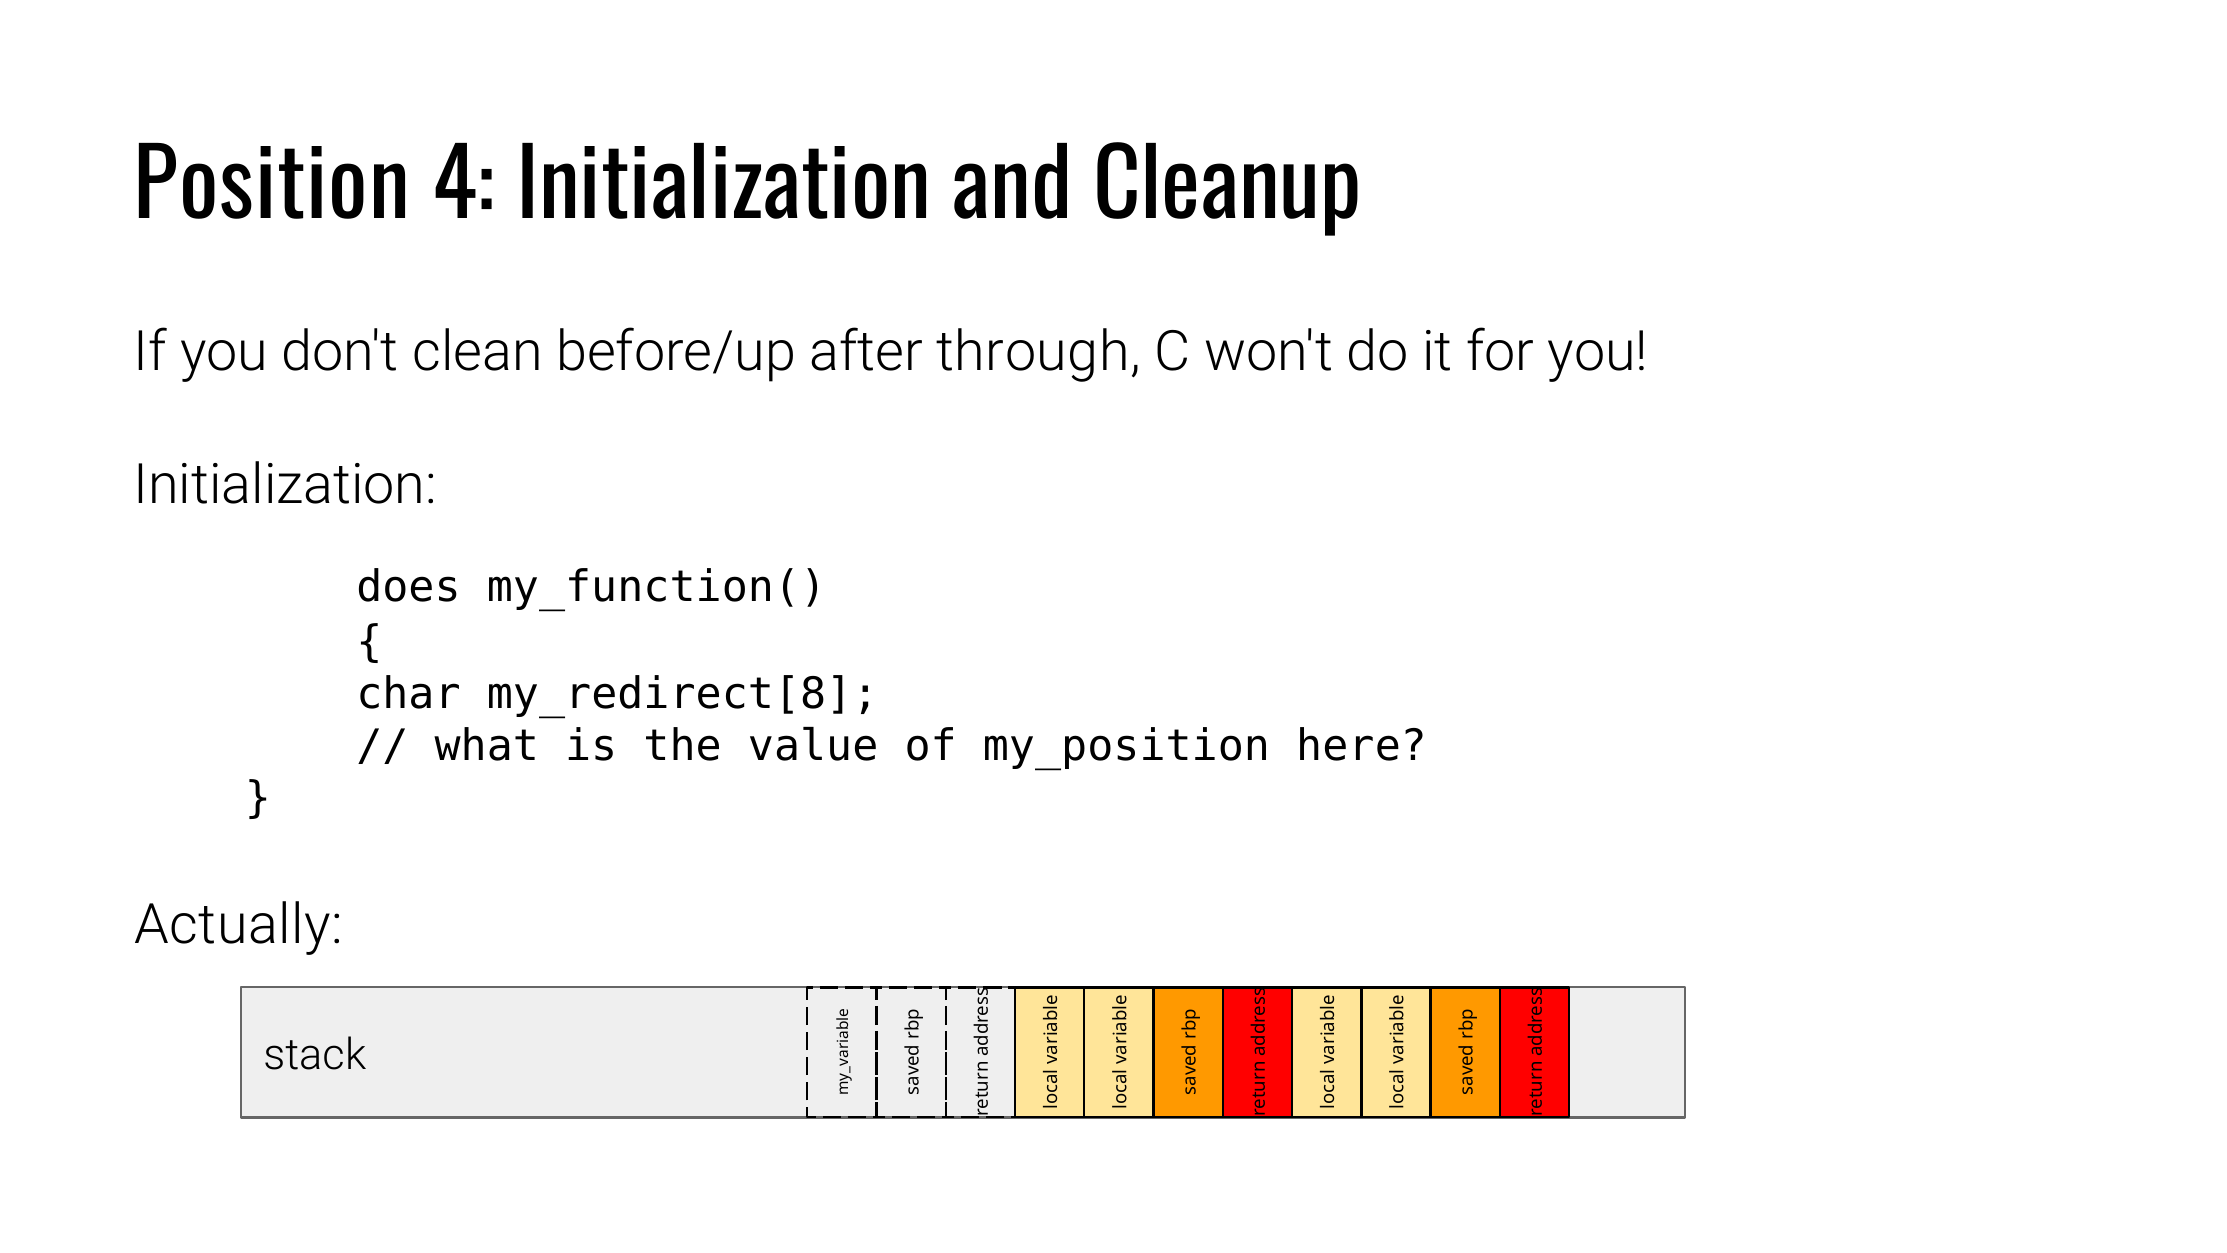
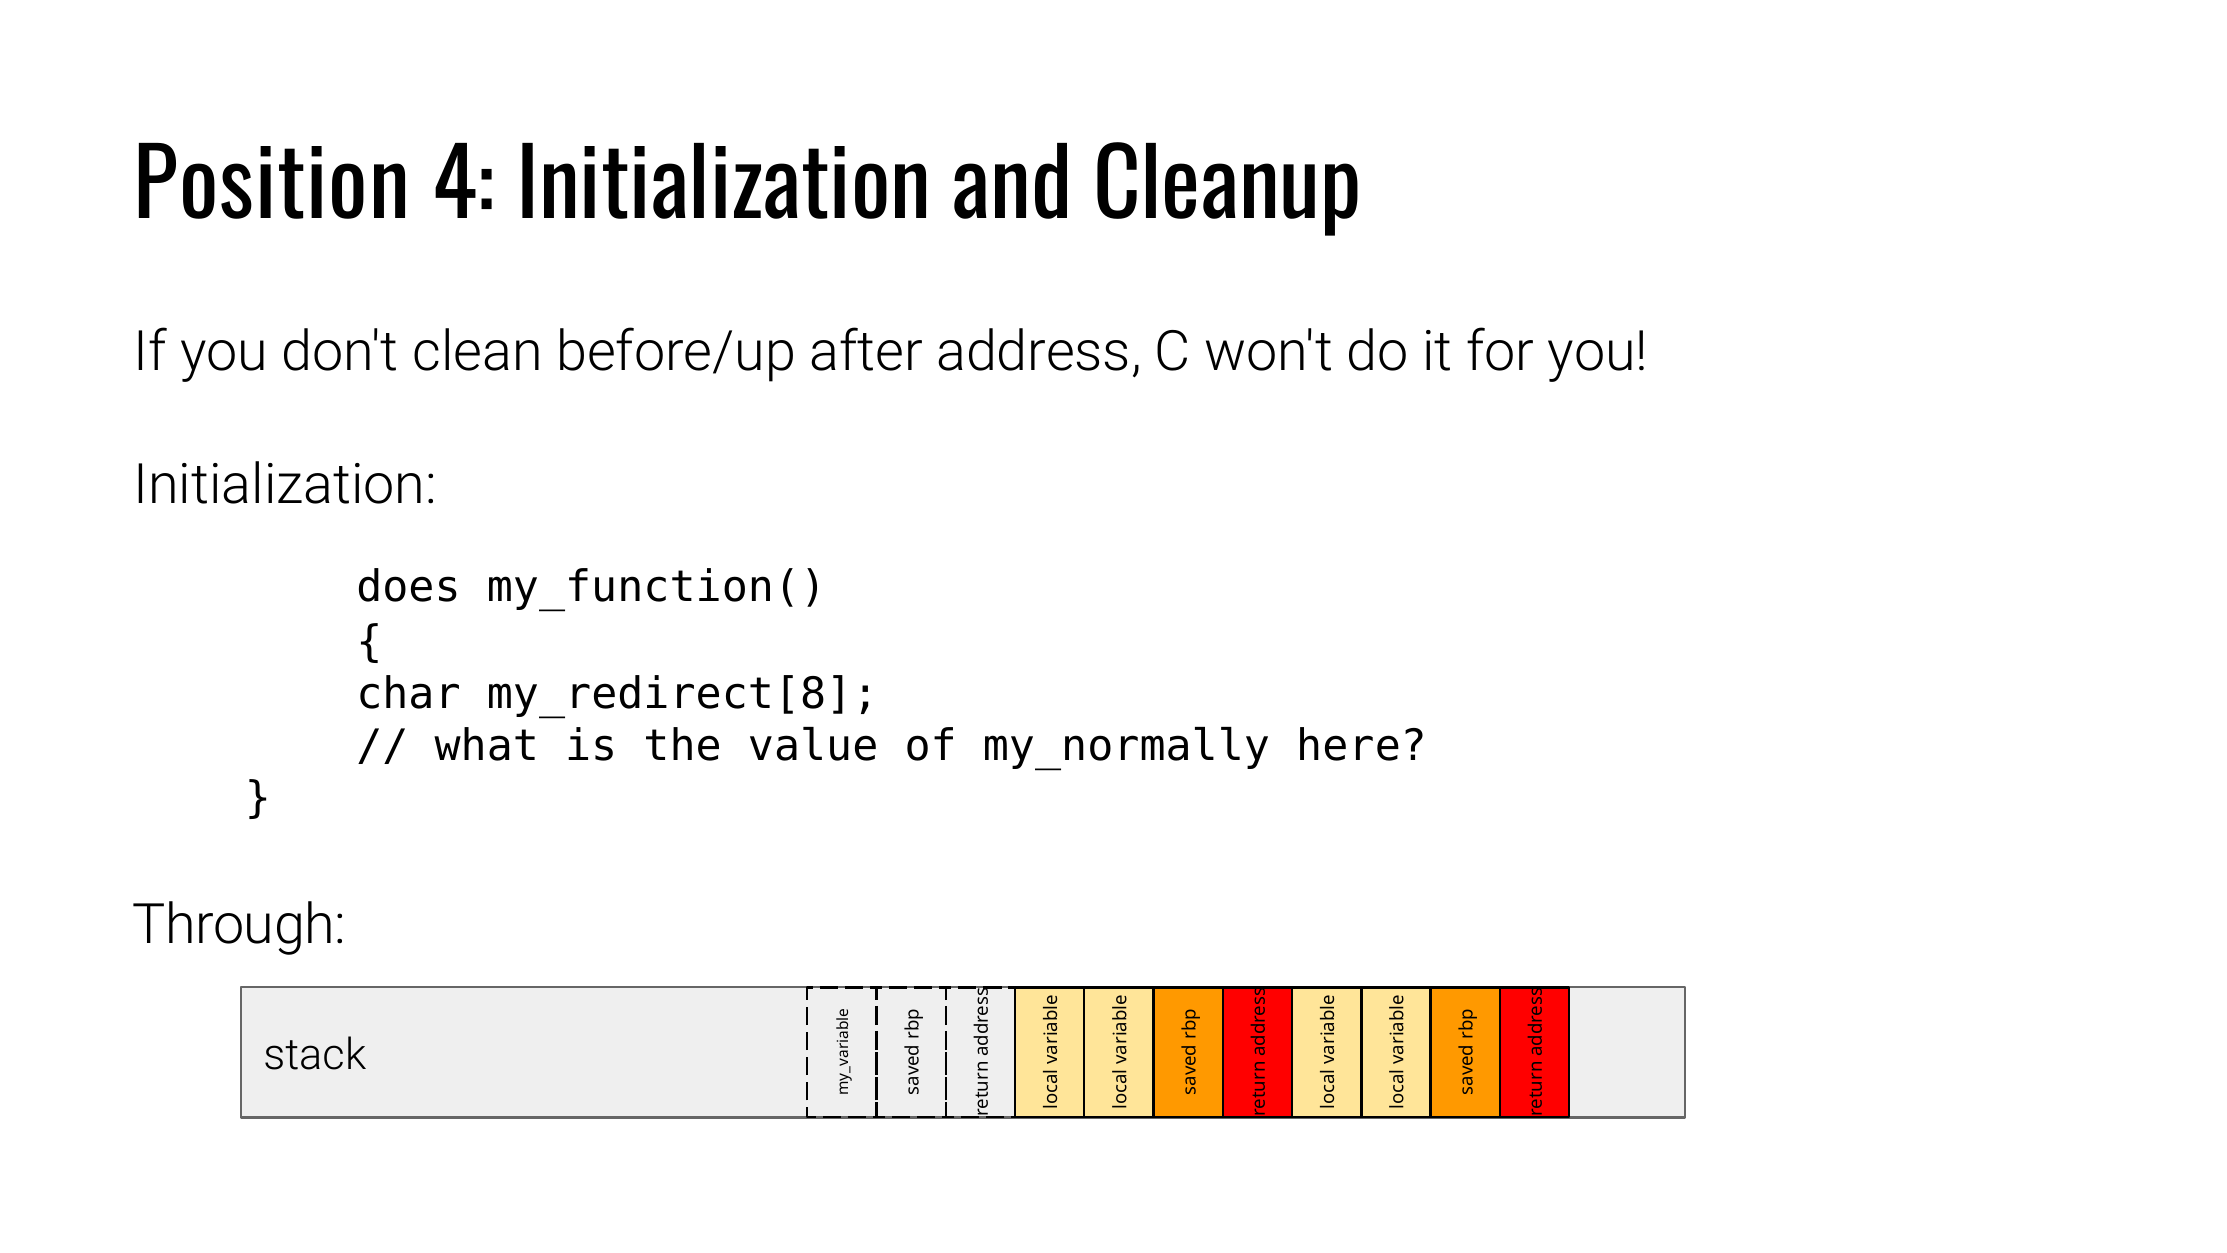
through: through -> address (1039, 352)
my_position: my_position -> my_normally (1126, 746)
Actually: Actually -> Through (239, 925)
